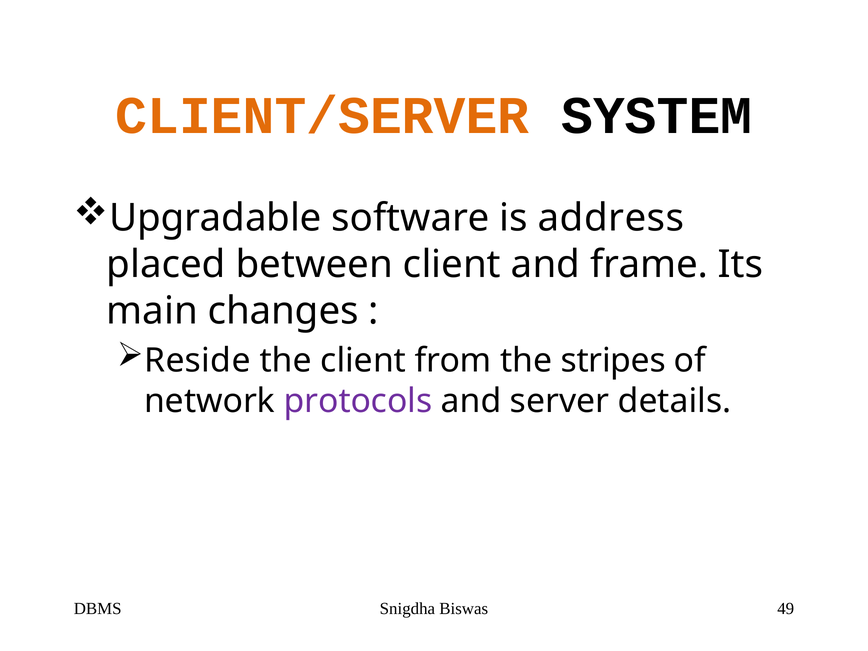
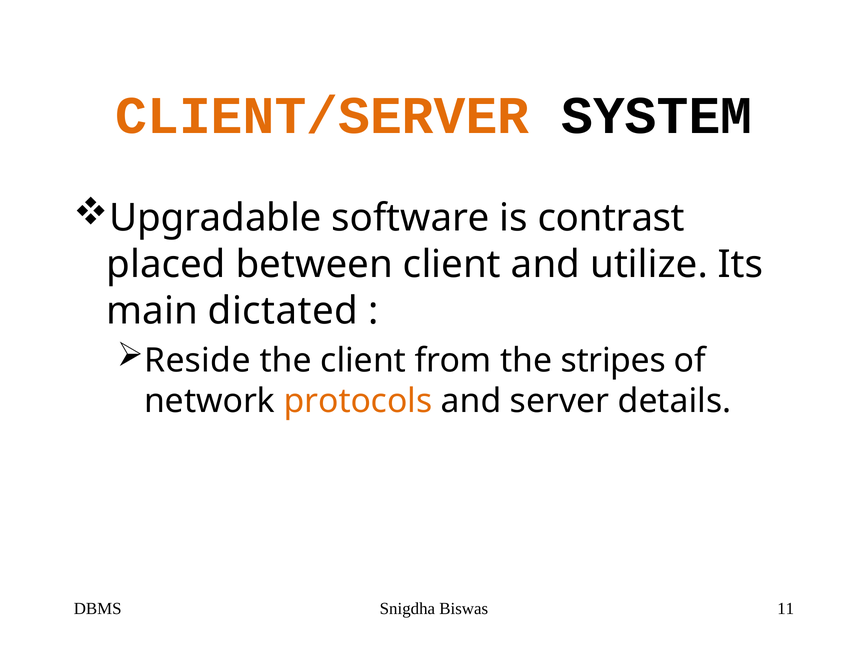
address: address -> contrast (611, 218)
frame: frame -> utilize (649, 265)
changes: changes -> dictated (283, 311)
protocols colour: purple -> orange (358, 401)
49: 49 -> 11 (786, 609)
